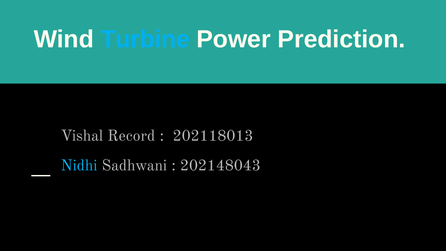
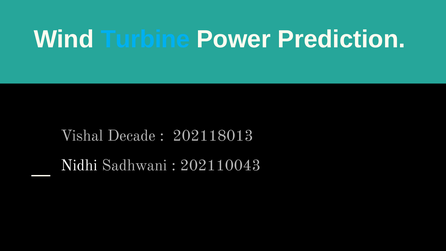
Record: Record -> Decade (131, 136)
Nidhi colour: light blue -> white (79, 165)
202148043: 202148043 -> 202110043 (220, 165)
